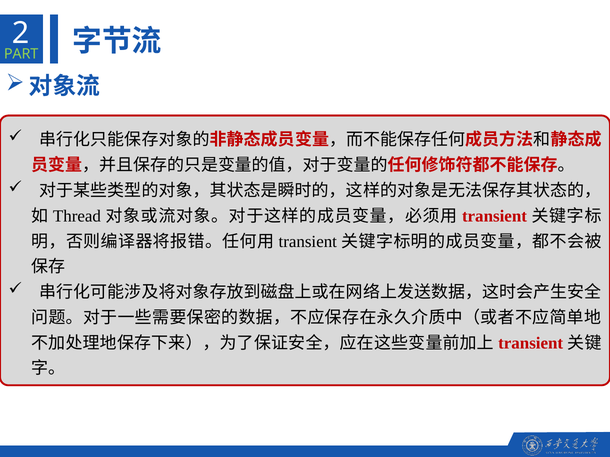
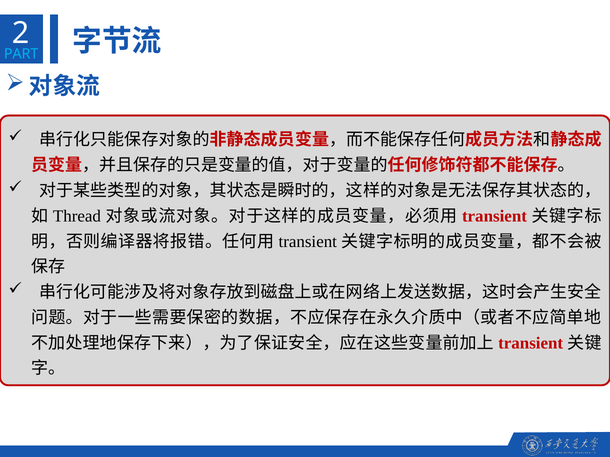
PART colour: light green -> light blue (21, 54)
